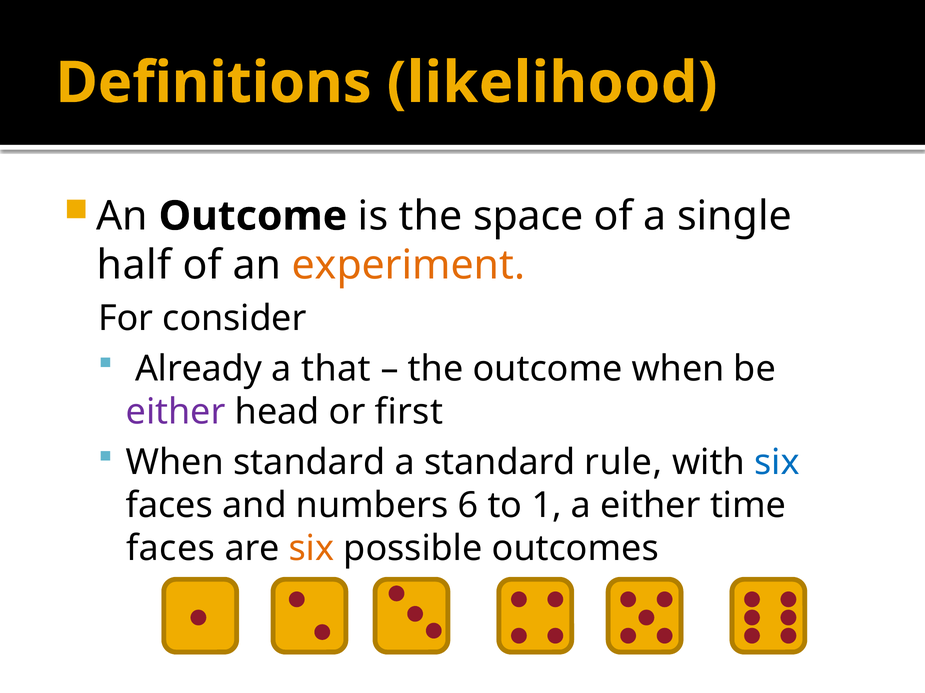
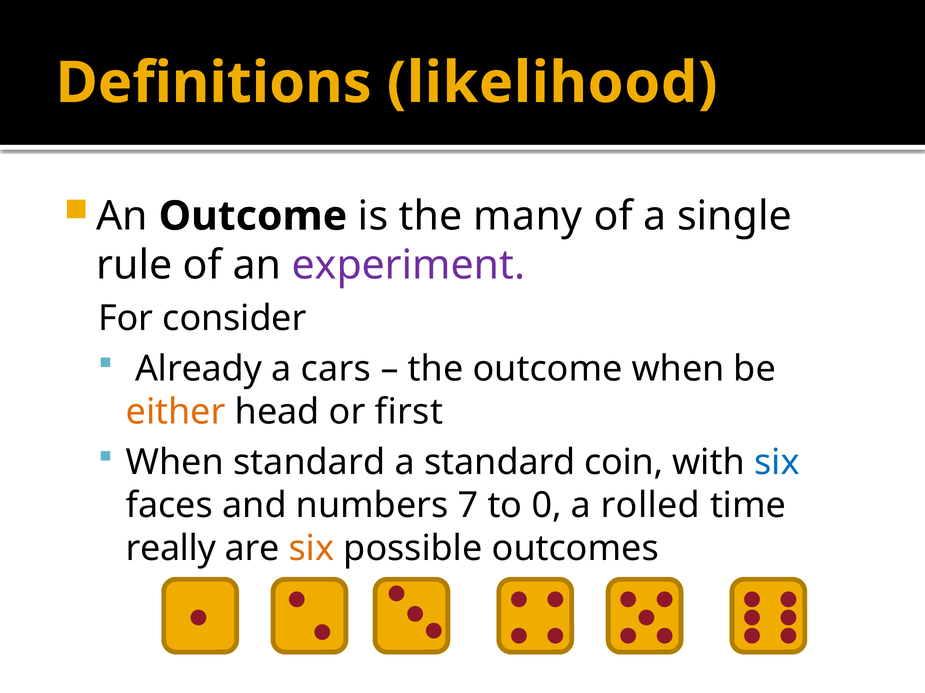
space: space -> many (528, 216)
half: half -> rule (134, 266)
experiment colour: orange -> purple (408, 266)
that: that -> cars (336, 369)
either colour: purple -> orange (176, 412)
rule: rule -> coin (624, 463)
6: 6 -> 7 (468, 506)
1: 1 -> 0 (547, 506)
a either: either -> rolled (650, 506)
faces: faces -> really (171, 549)
